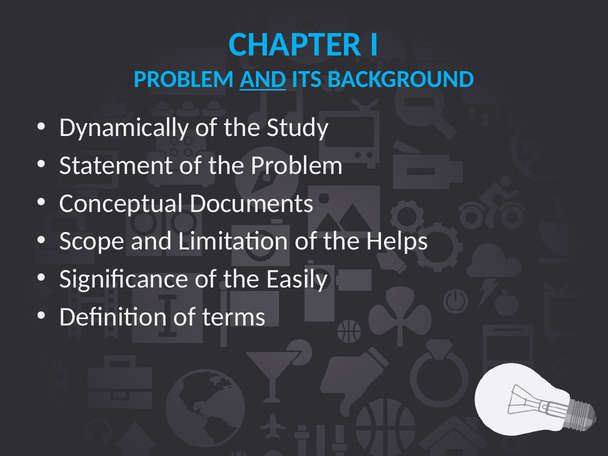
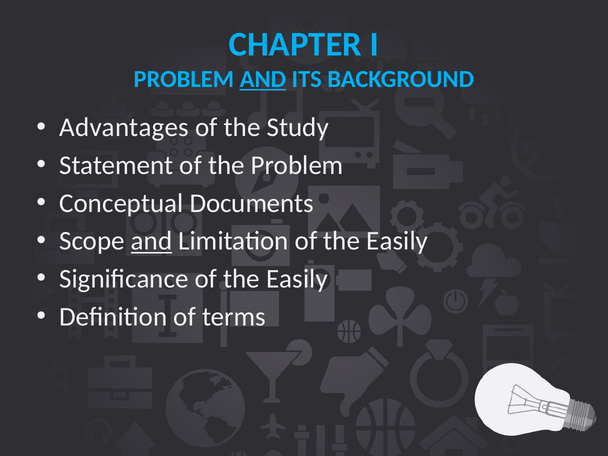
Dynamically: Dynamically -> Advantages (124, 128)
and underline: none -> present (152, 241)
Limitation of the Helps: Helps -> Easily (397, 241)
